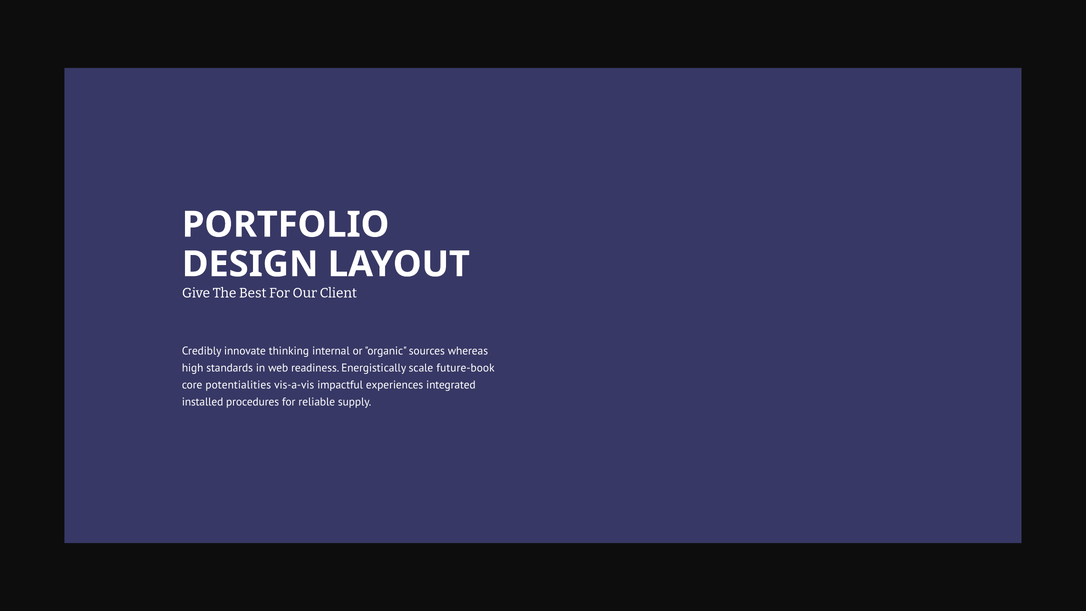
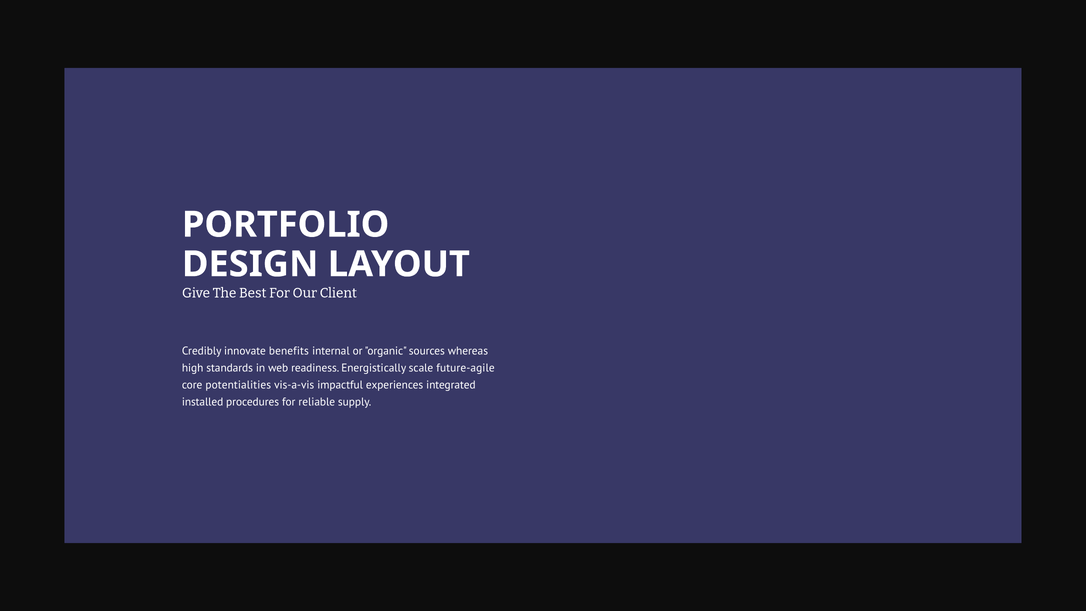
thinking: thinking -> benefits (289, 351)
future-book: future-book -> future-agile (466, 368)
